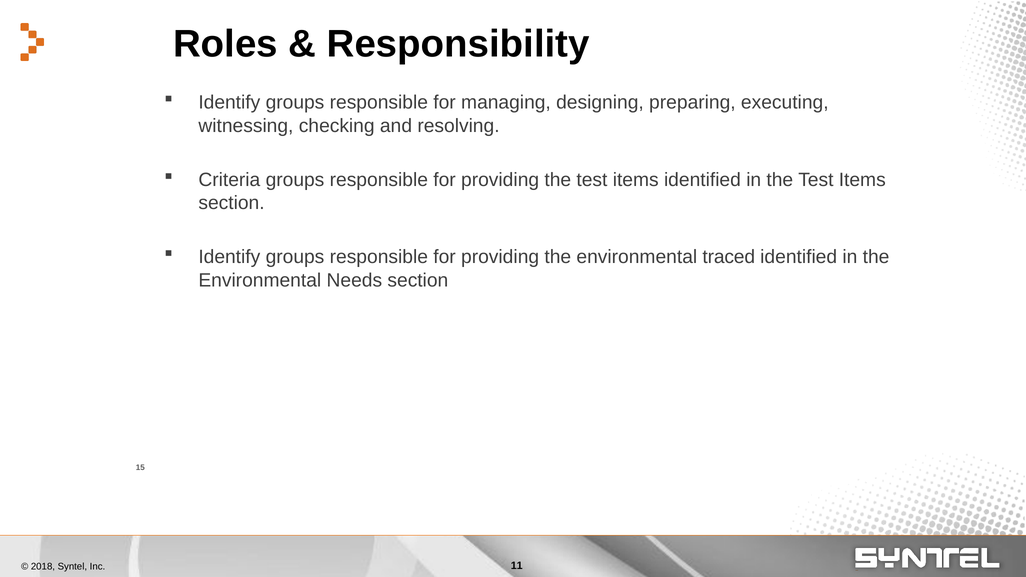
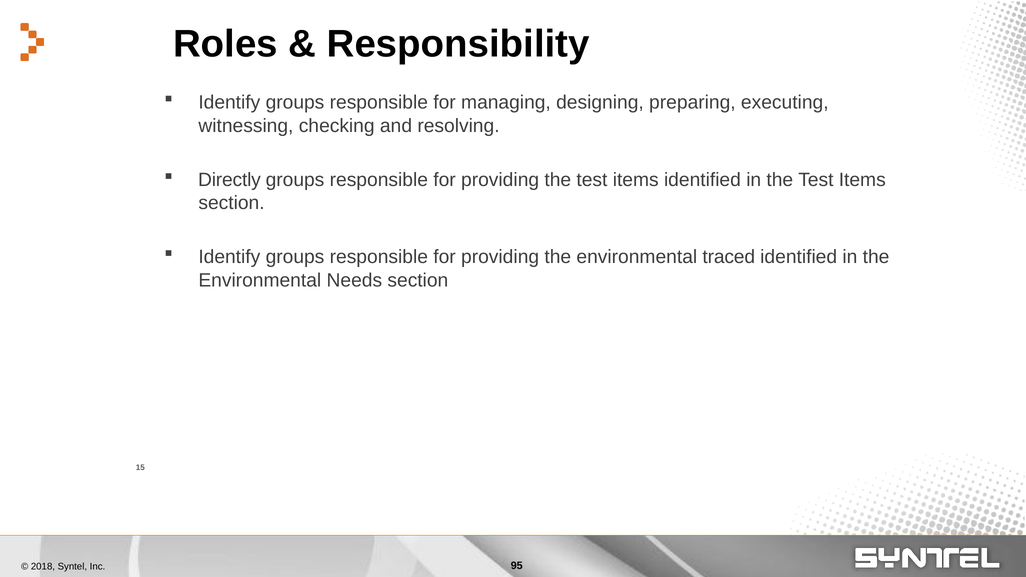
Criteria: Criteria -> Directly (229, 180)
11: 11 -> 95 (517, 566)
